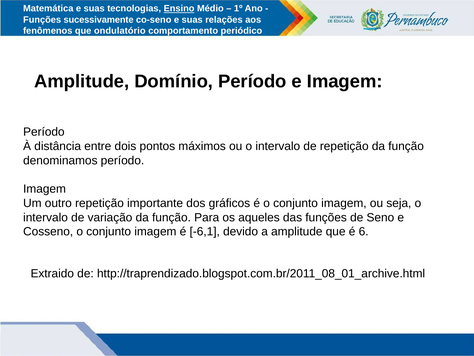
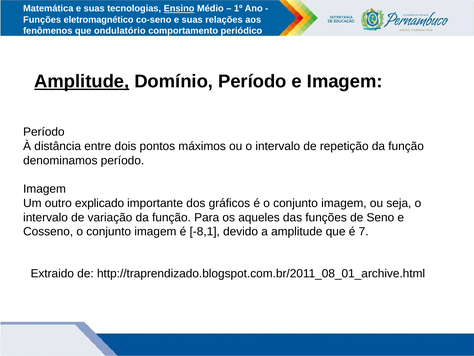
sucessivamente: sucessivamente -> eletromagnético (99, 20)
Amplitude underline: none -> present (82, 81)
outro repetição: repetição -> explicado (100, 203)
-6,1: -6,1 -> -8,1 (205, 231)
6: 6 -> 7 (364, 231)
